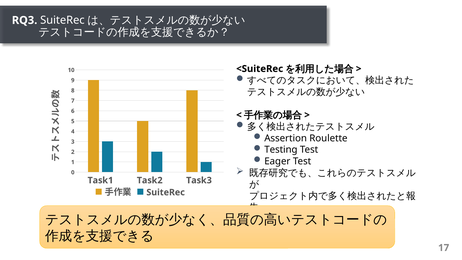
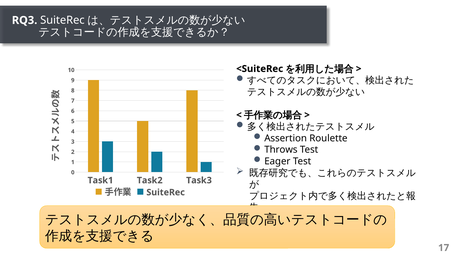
Testing: Testing -> Throws (281, 150)
